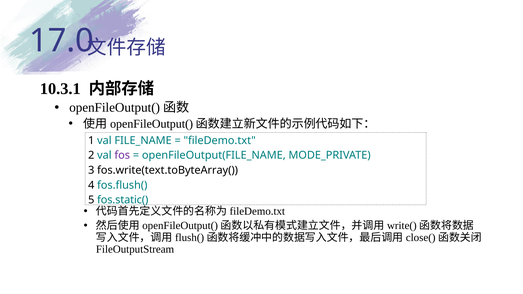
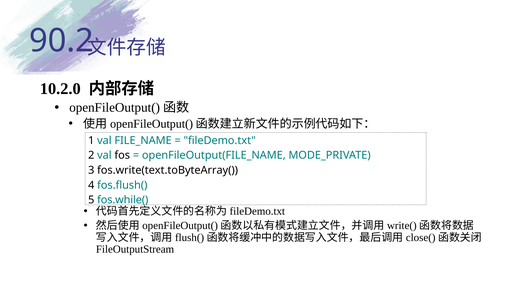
17.0: 17.0 -> 90.2 (62, 41)
10.3.1: 10.3.1 -> 10.2.0 (60, 89)
fos colour: purple -> black (122, 155)
fos.static(: fos.static( -> fos.while( (123, 200)
